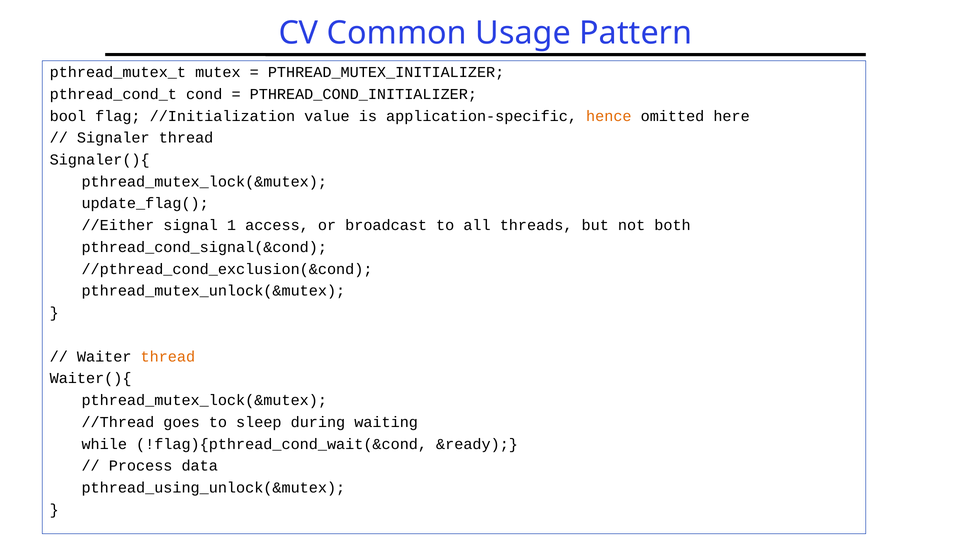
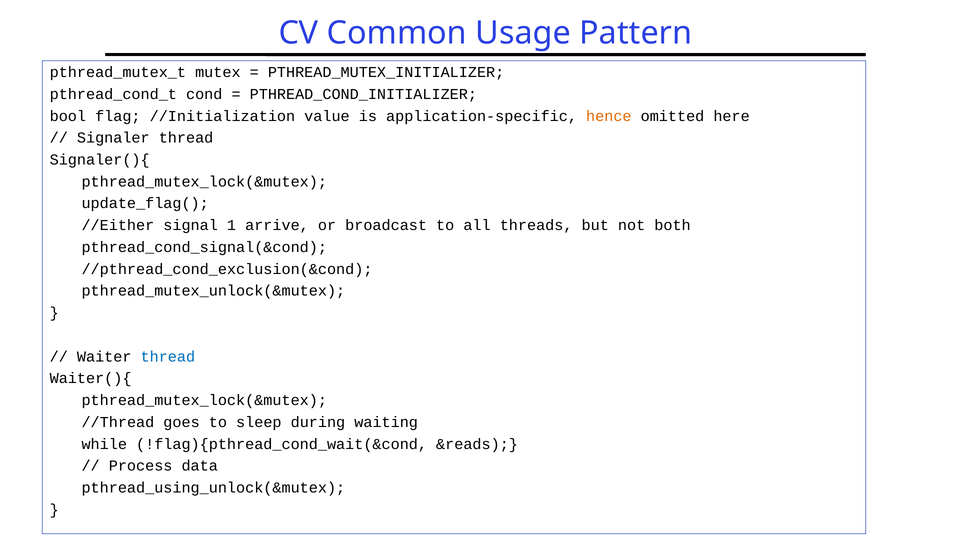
access: access -> arrive (277, 225)
thread colour: orange -> blue (168, 357)
&ready: &ready -> &reads (477, 444)
